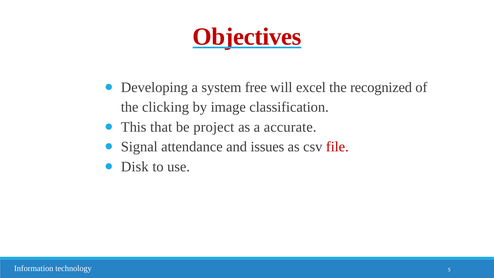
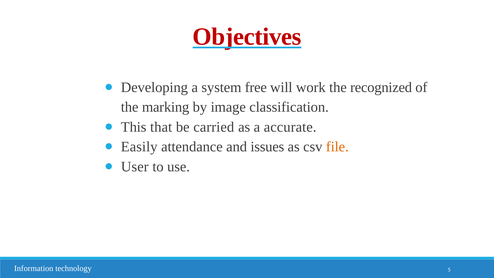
excel: excel -> work (311, 87)
clicking: clicking -> marking (166, 107)
project: project -> carried (214, 127)
Signal: Signal -> Easily (139, 147)
file colour: red -> orange (337, 147)
Disk: Disk -> User (135, 167)
